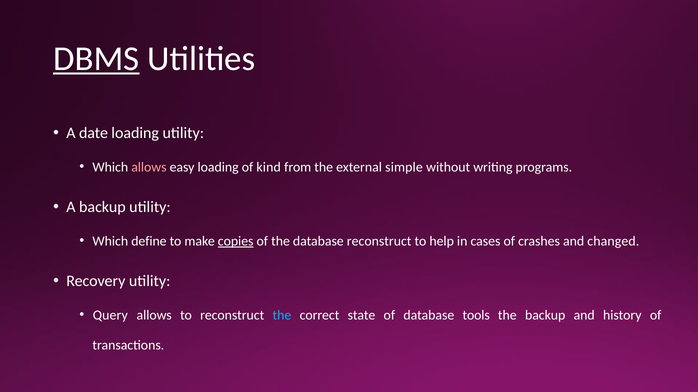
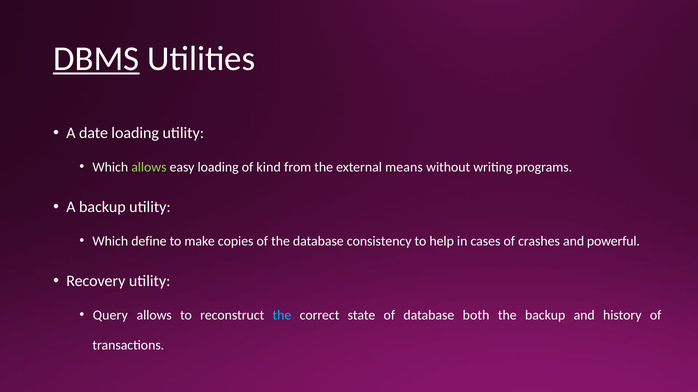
allows colour: pink -> light green (149, 167)
simple: simple -> means (404, 167)
copies underline: present -> none (236, 242)
database reconstruct: reconstruct -> consistency (379, 242)
changed: changed -> powerful (613, 242)
tools: tools -> both (476, 316)
